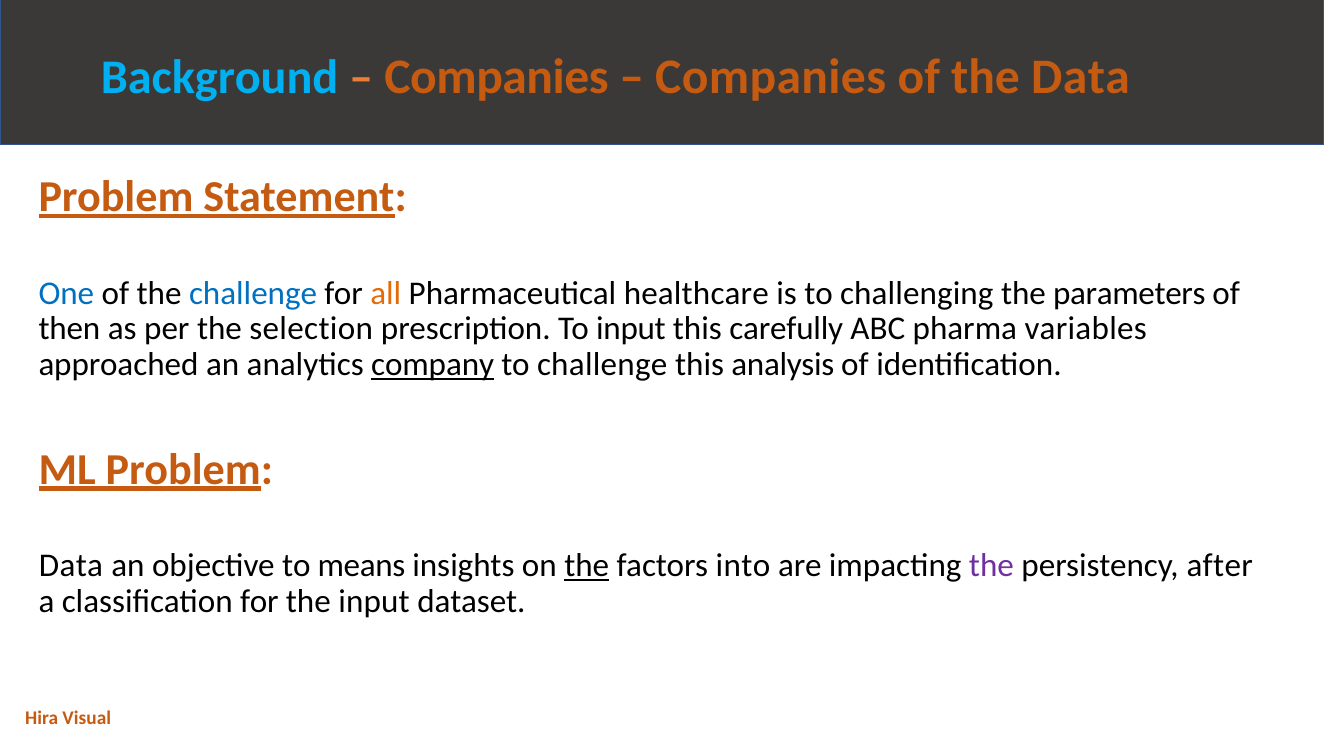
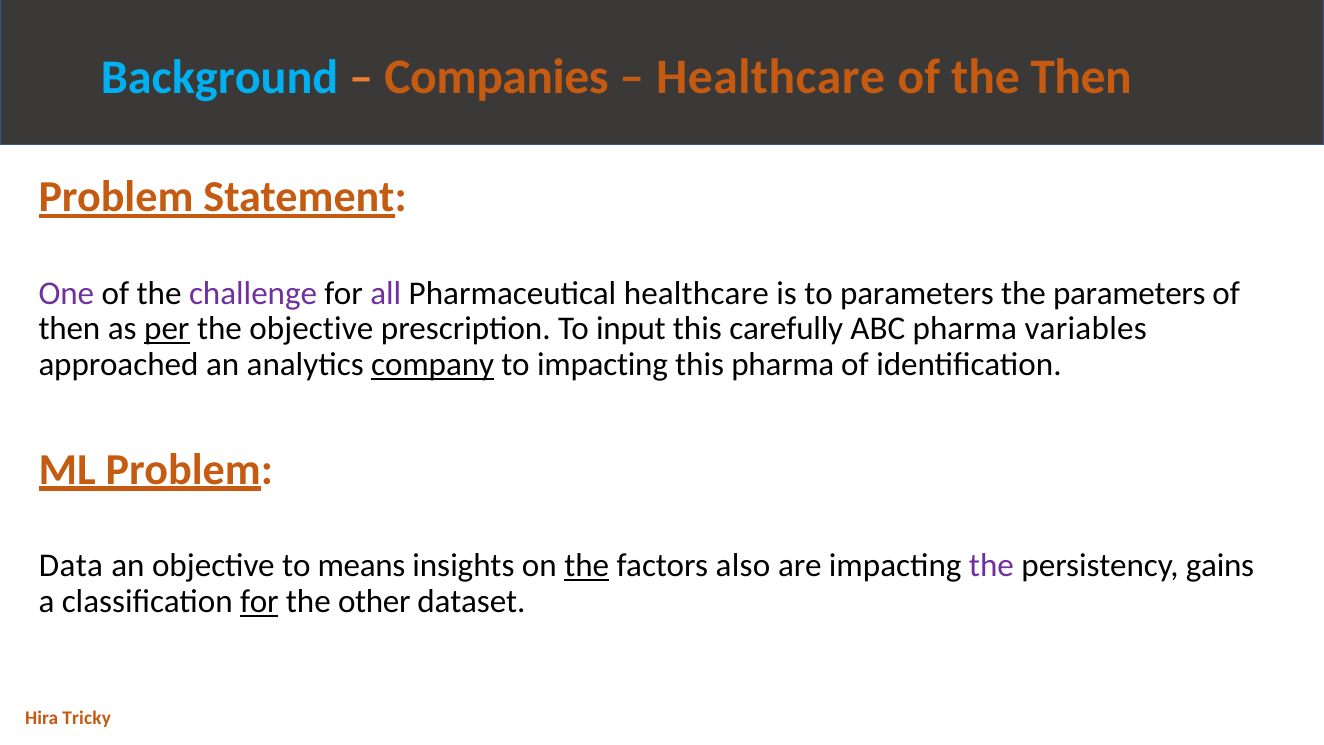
Companies: Companies -> Healthcare (771, 77)
the Data: Data -> Then (1081, 77)
One colour: blue -> purple (66, 293)
challenge colour: blue -> purple (253, 293)
all colour: orange -> purple (386, 293)
to challenging: challenging -> parameters (917, 293)
per underline: none -> present (167, 329)
the selection: selection -> objective (311, 329)
to challenge: challenge -> impacting (602, 364)
this analysis: analysis -> pharma (783, 364)
into: into -> also (743, 566)
after: after -> gains (1220, 566)
for underline: none -> present (259, 601)
the input: input -> other (374, 601)
Visual: Visual -> Tricky (87, 718)
